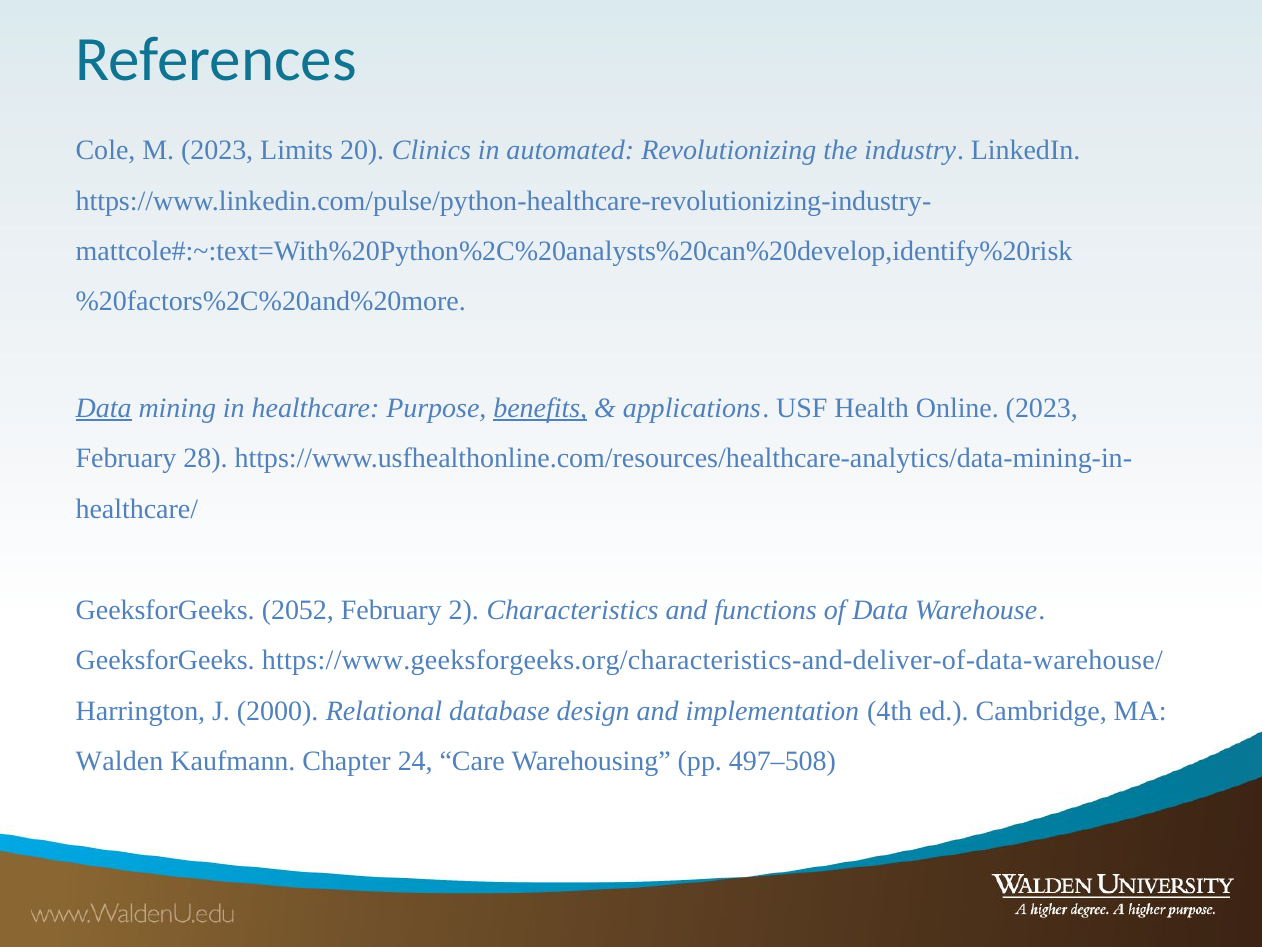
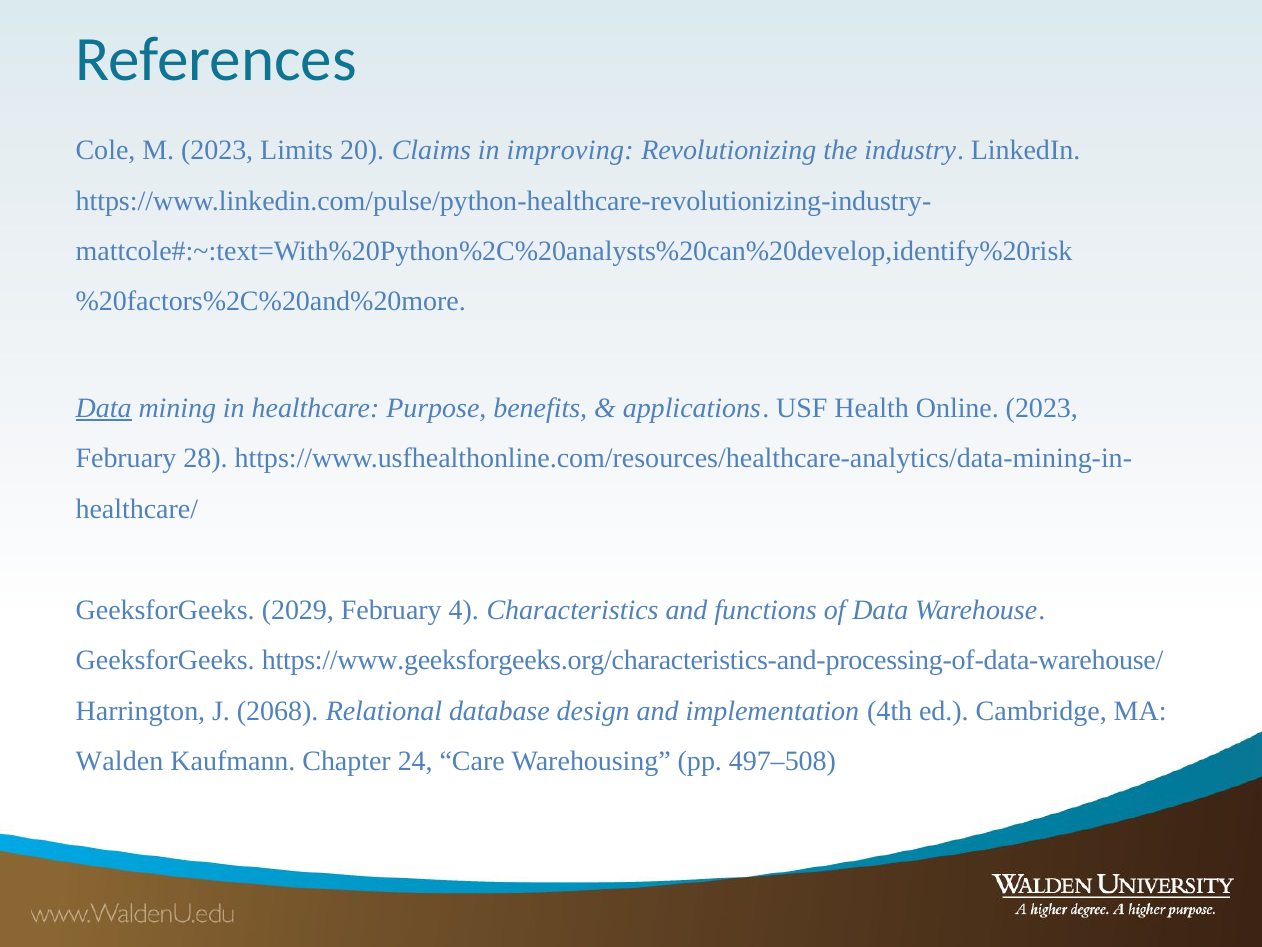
Clinics: Clinics -> Claims (431, 150)
automated: automated -> improving (570, 150)
benefits underline: present -> none (540, 408)
2052: 2052 -> 2029 (298, 610)
2: 2 -> 4 (464, 610)
https://www.geeksforgeeks.org/characteristics-and-deliver-of-data-warehouse/: https://www.geeksforgeeks.org/characteristics-and-deliver-of-data-warehouse/ -> https://www.geeksforgeeks.org/characteristics-and-processing-of-data-warehouse/ (713, 660)
2000: 2000 -> 2068 (278, 711)
